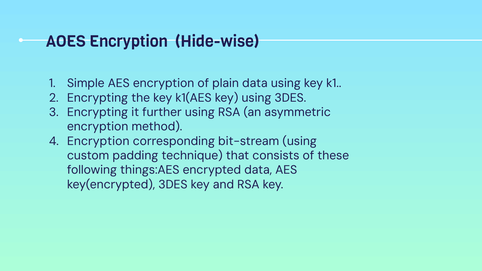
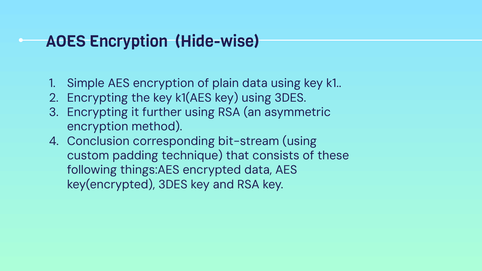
Encryption: Encryption -> Conclusion (98, 141)
